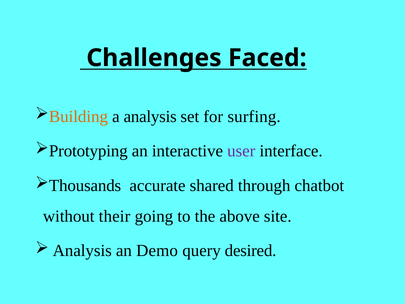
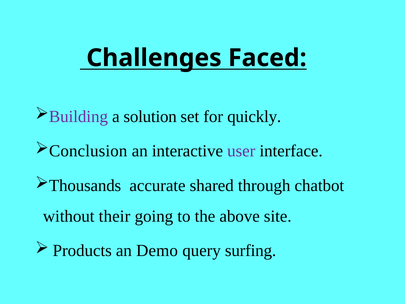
Building colour: orange -> purple (78, 116)
a analysis: analysis -> solution (150, 116)
surfing: surfing -> quickly (254, 116)
Prototyping: Prototyping -> Conclusion (88, 151)
Analysis: Analysis -> Products (82, 251)
desired: desired -> surfing (251, 251)
